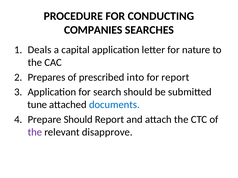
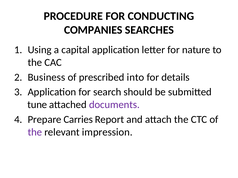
Deals: Deals -> Using (40, 50)
Prepares: Prepares -> Business (46, 77)
for report: report -> details (175, 77)
documents colour: blue -> purple (114, 105)
Prepare Should: Should -> Carries (78, 120)
disapprove: disapprove -> impression (107, 132)
